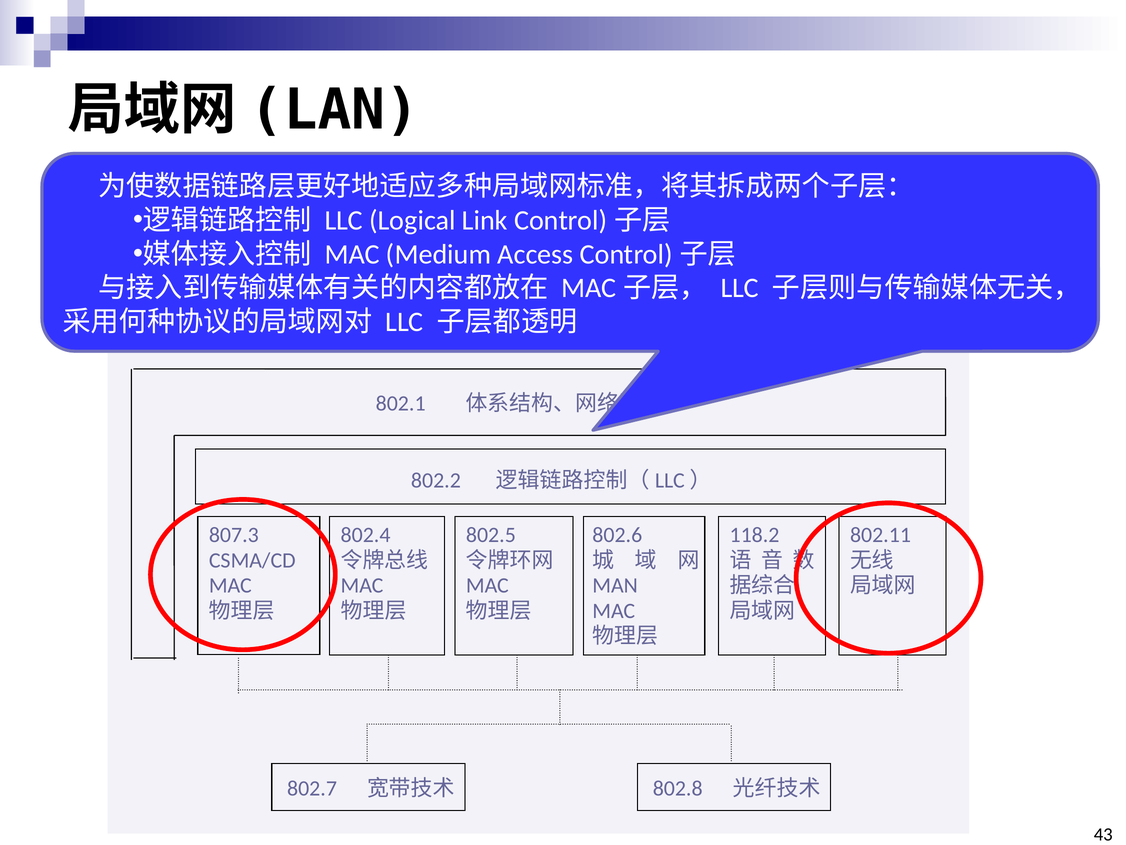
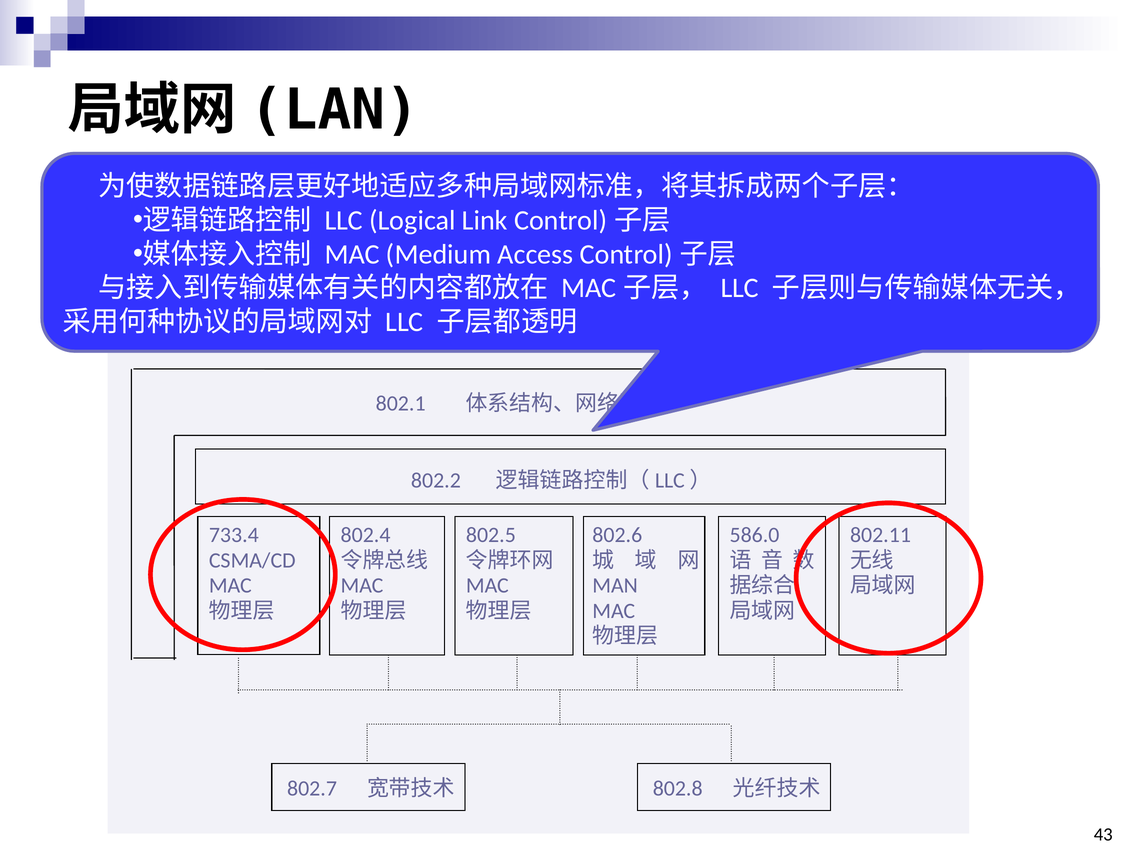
807.3: 807.3 -> 733.4 (234, 535)
118.2: 118.2 -> 586.0 (754, 535)
